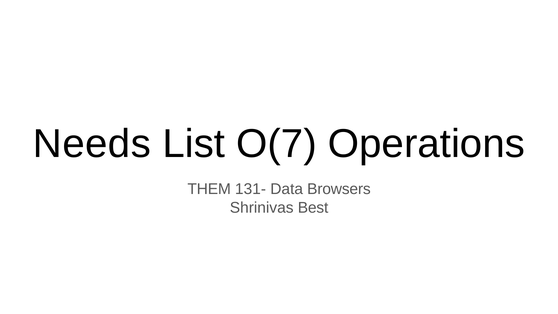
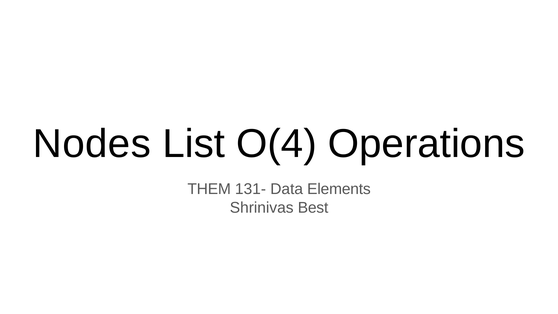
Needs: Needs -> Nodes (92, 144)
O(7: O(7 -> O(4 (277, 144)
Browsers: Browsers -> Elements (339, 189)
